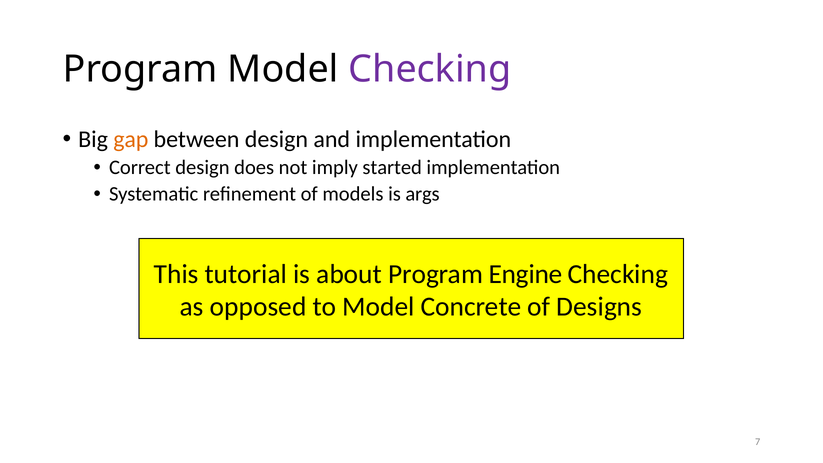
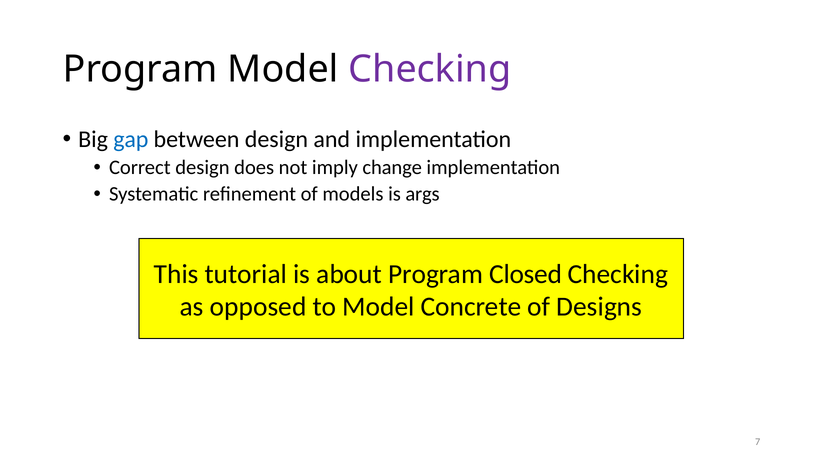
gap colour: orange -> blue (131, 139)
started: started -> change (392, 168)
Engine: Engine -> Closed (526, 274)
